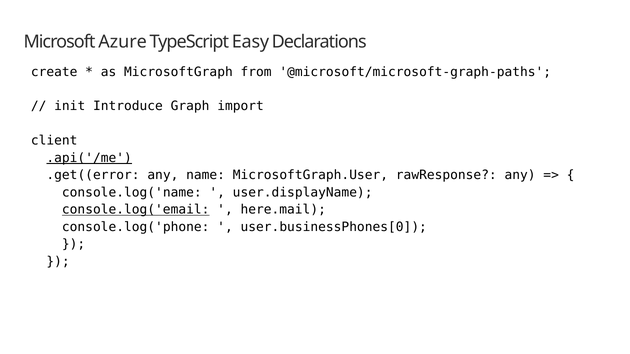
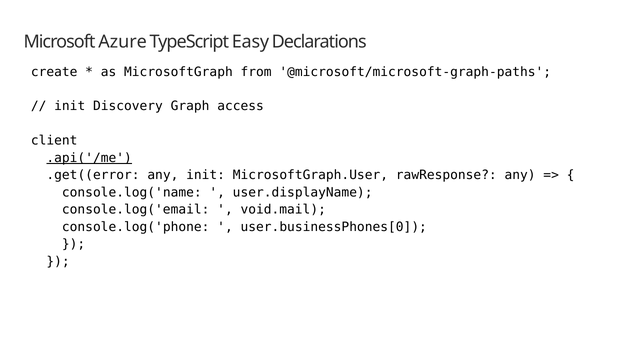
Introduce: Introduce -> Discovery (128, 106)
import: import -> access (241, 106)
any name: name -> init (206, 175)
console.log('email underline: present -> none (136, 210)
here.mail: here.mail -> void.mail (283, 210)
